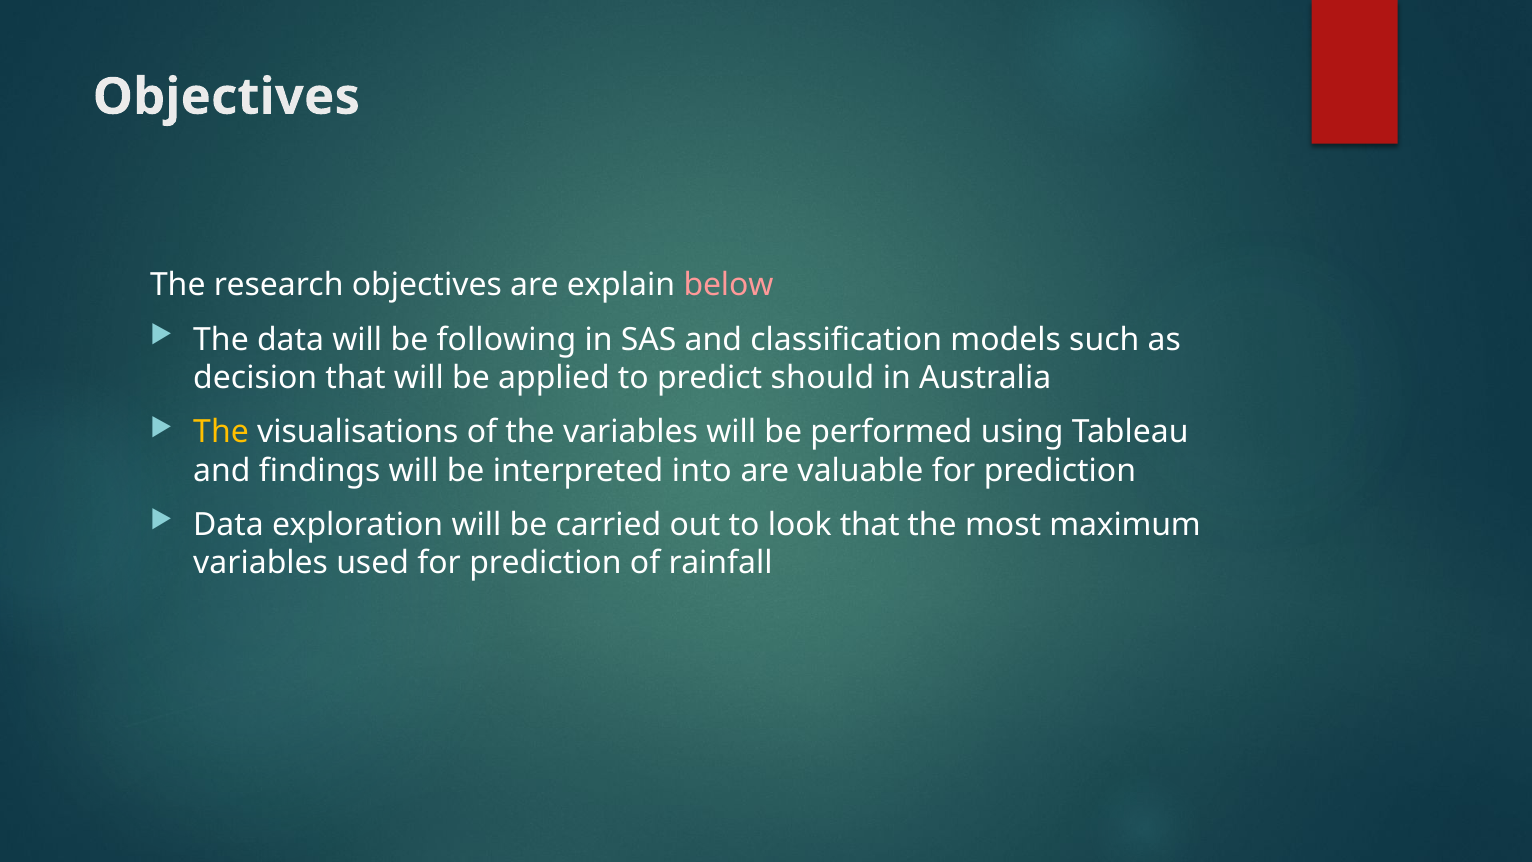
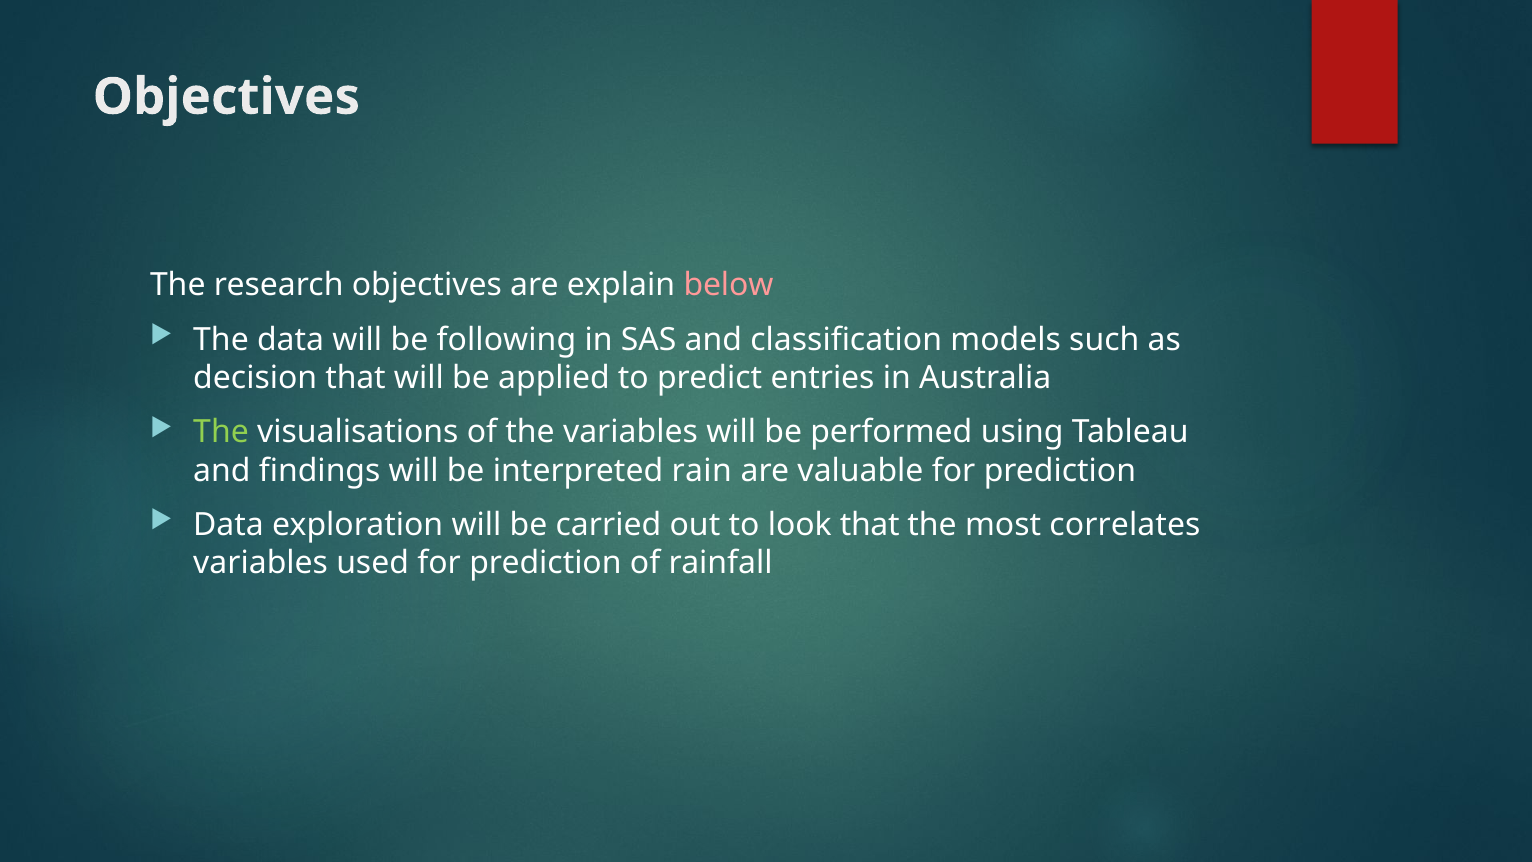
should: should -> entries (823, 378)
The colour: yellow -> light green (221, 432)
into: into -> rain (702, 471)
maximum: maximum -> correlates (1125, 525)
